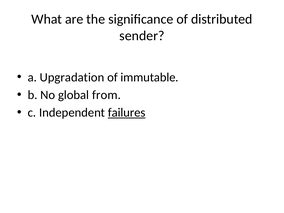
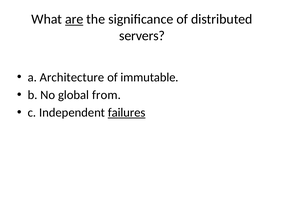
are underline: none -> present (74, 19)
sender: sender -> servers (142, 36)
Upgradation: Upgradation -> Architecture (72, 77)
